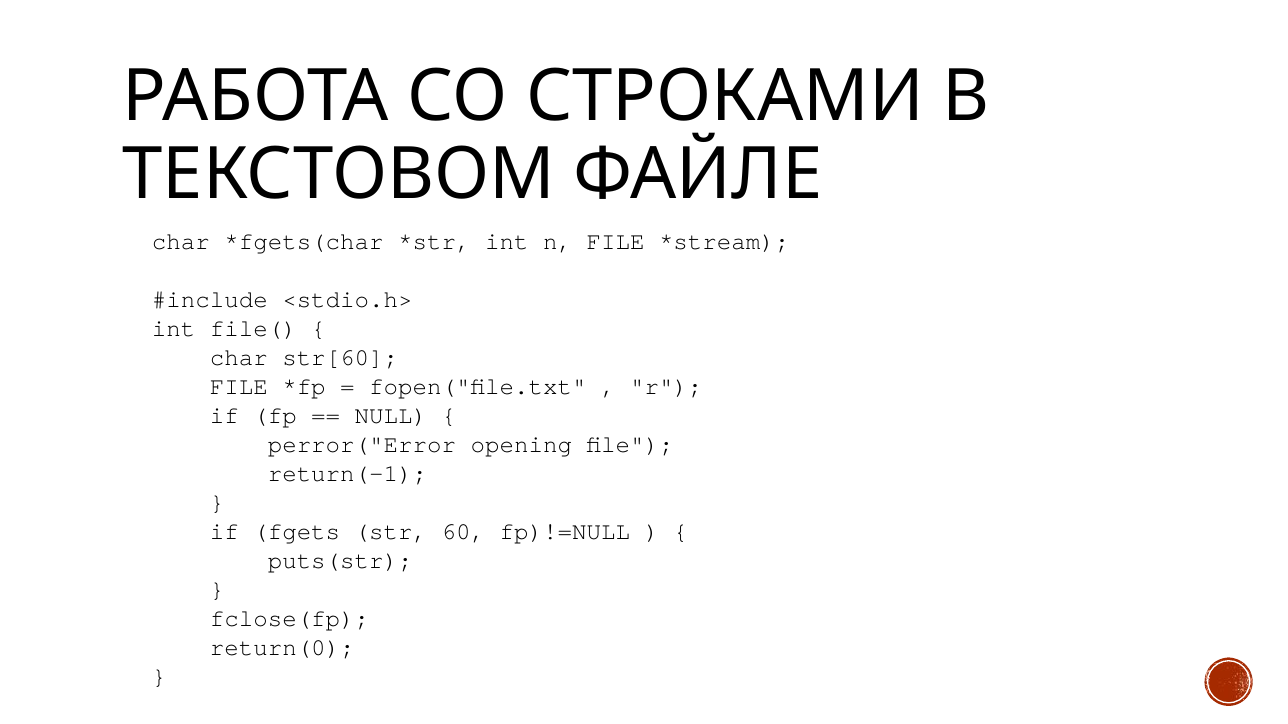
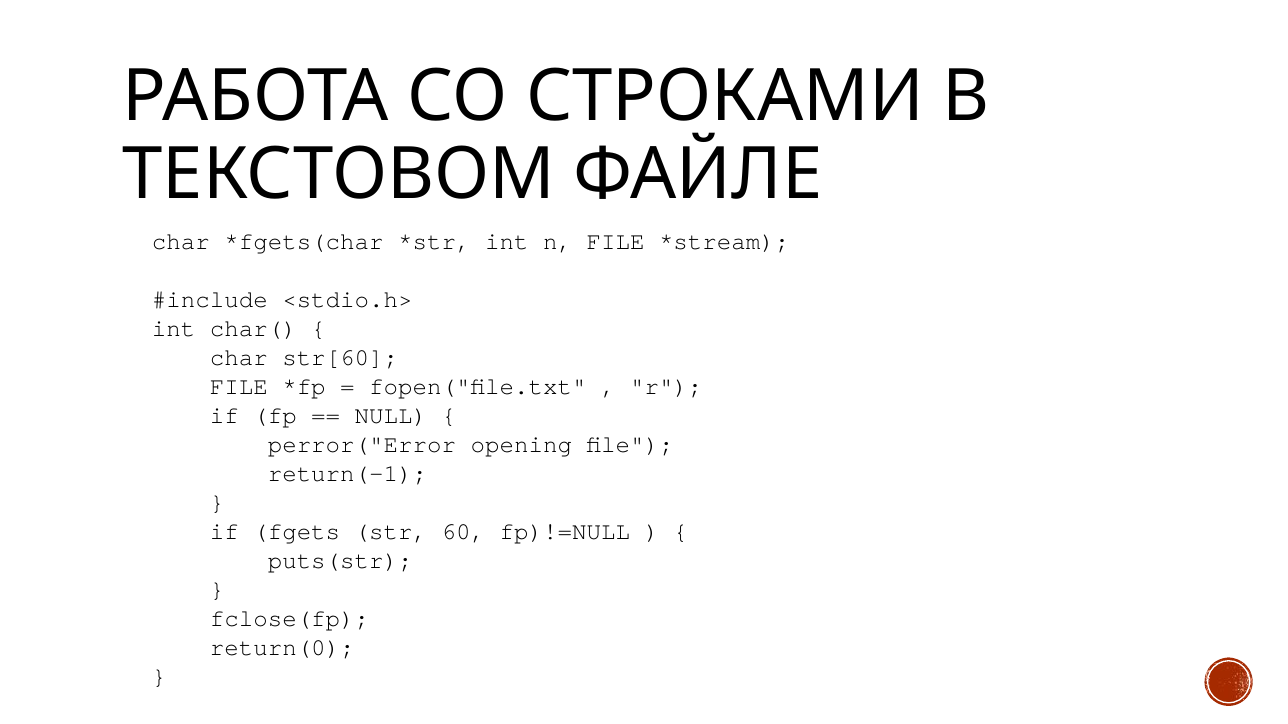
file(: file( -> char( (253, 329)
